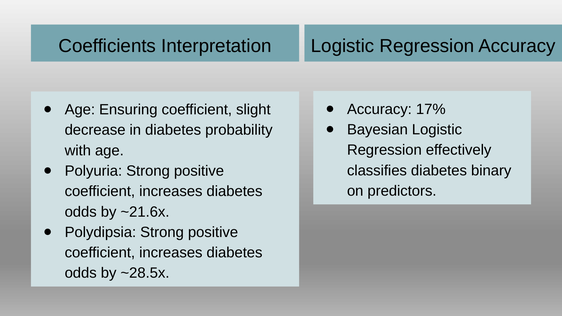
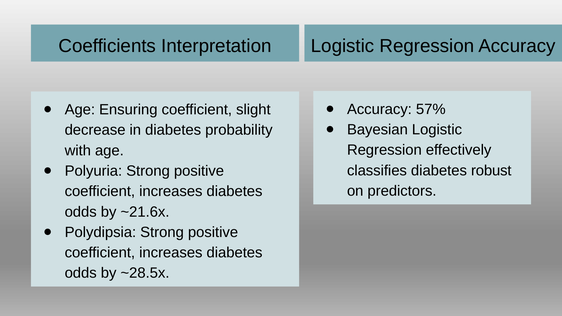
17%: 17% -> 57% (431, 109)
binary: binary -> robust (491, 171)
